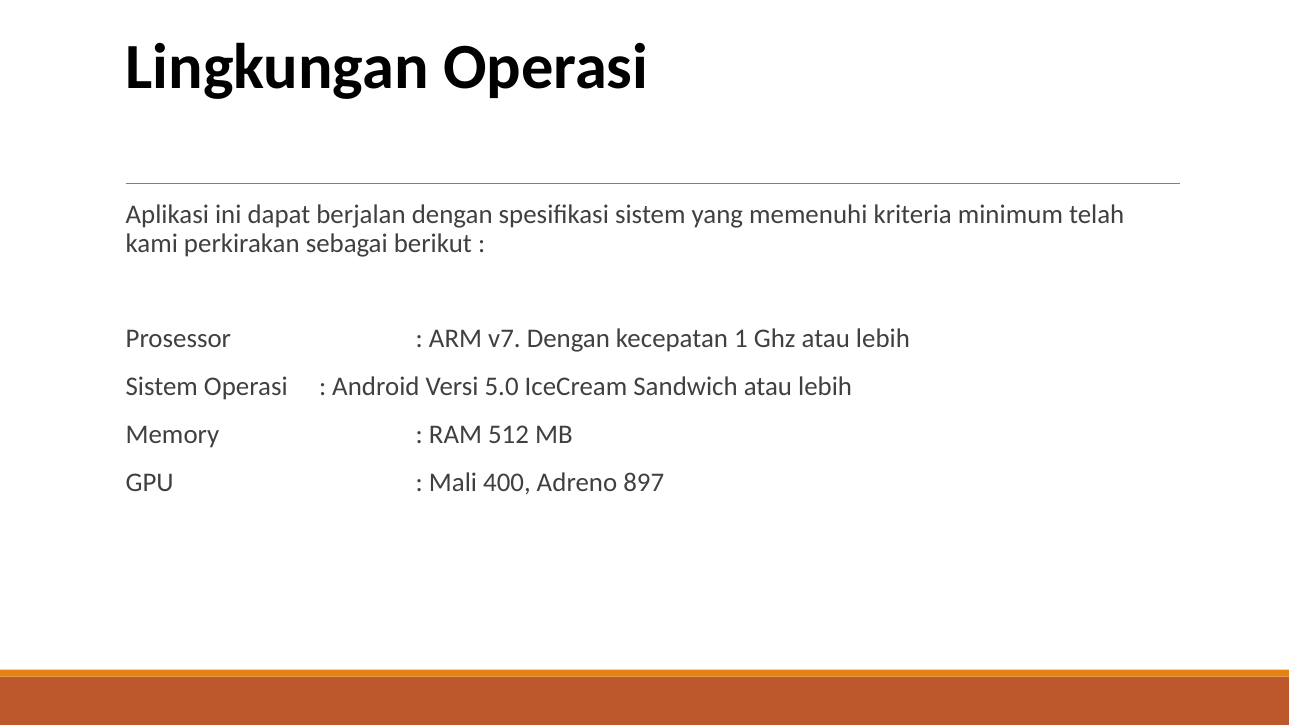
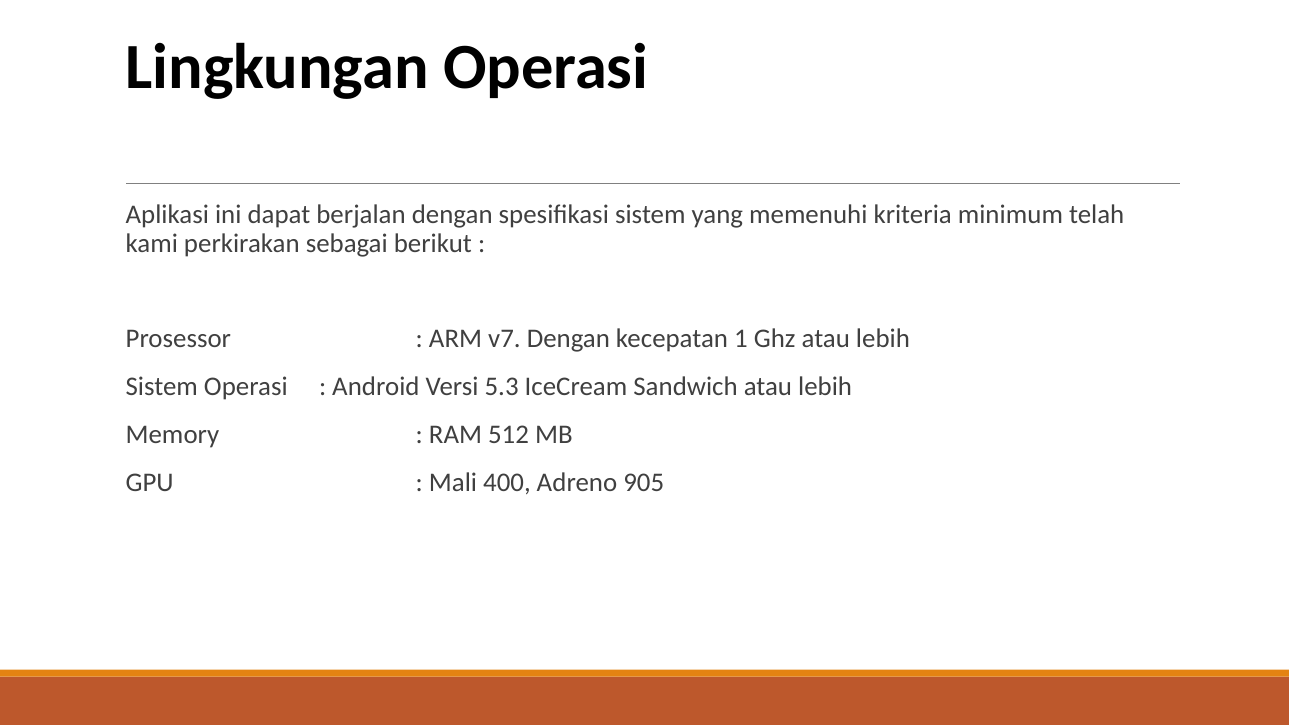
5.0: 5.0 -> 5.3 (502, 387)
897: 897 -> 905 (644, 482)
